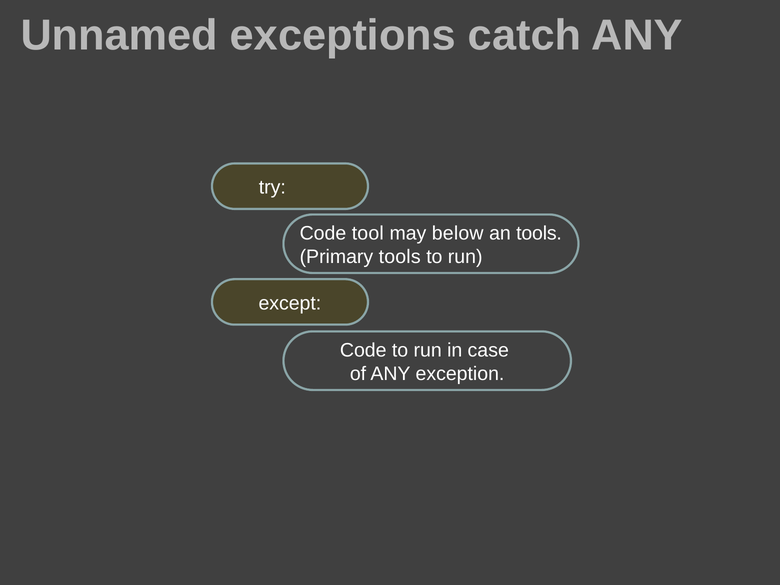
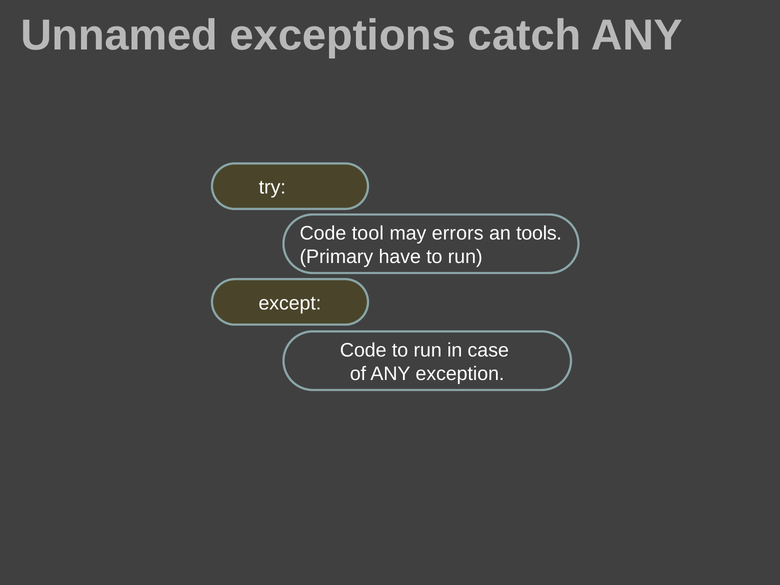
below: below -> errors (458, 233)
Primary tools: tools -> have (400, 257)
